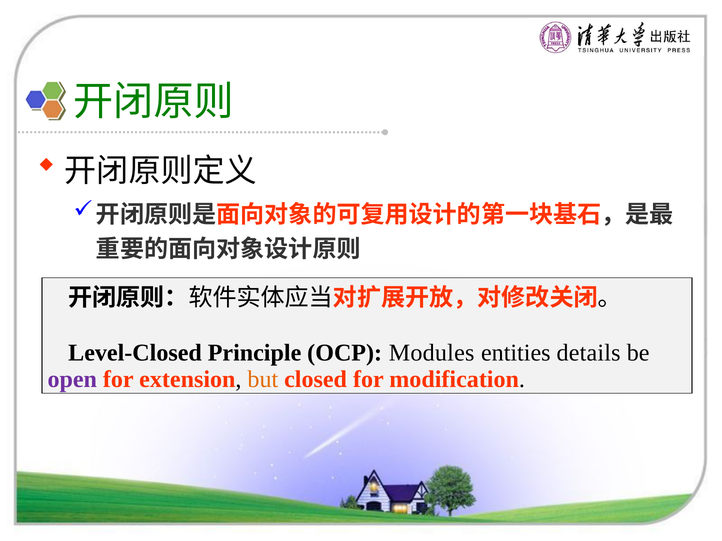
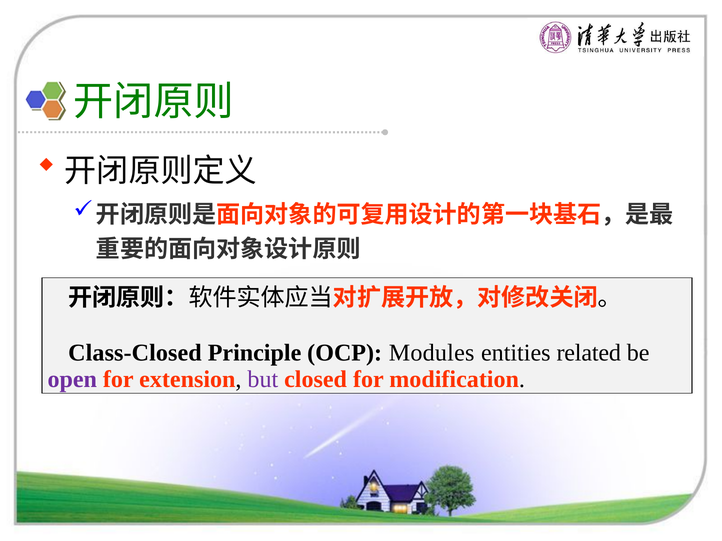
Level-Closed: Level-Closed -> Class-Closed (135, 353)
details: details -> related (589, 353)
but colour: orange -> purple (263, 380)
